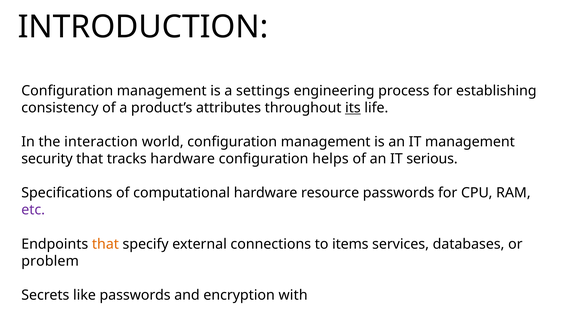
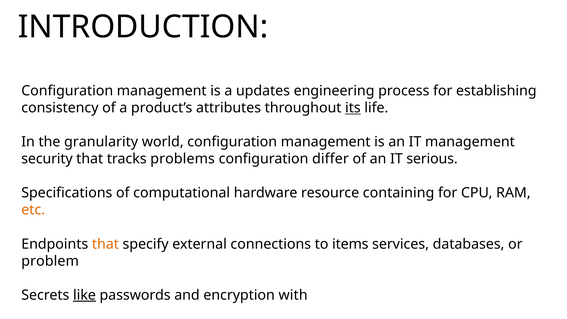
settings: settings -> updates (263, 91)
interaction: interaction -> granularity (101, 142)
tracks hardware: hardware -> problems (183, 159)
helps: helps -> differ (330, 159)
resource passwords: passwords -> containing (399, 193)
etc colour: purple -> orange (33, 210)
like underline: none -> present (84, 295)
